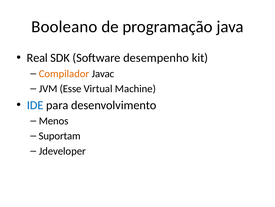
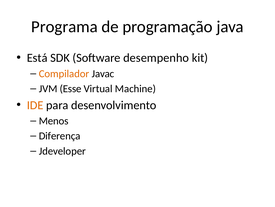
Booleano: Booleano -> Programa (64, 27)
Real: Real -> Está (37, 58)
IDE colour: blue -> orange (35, 105)
Suportam: Suportam -> Diferença (60, 136)
